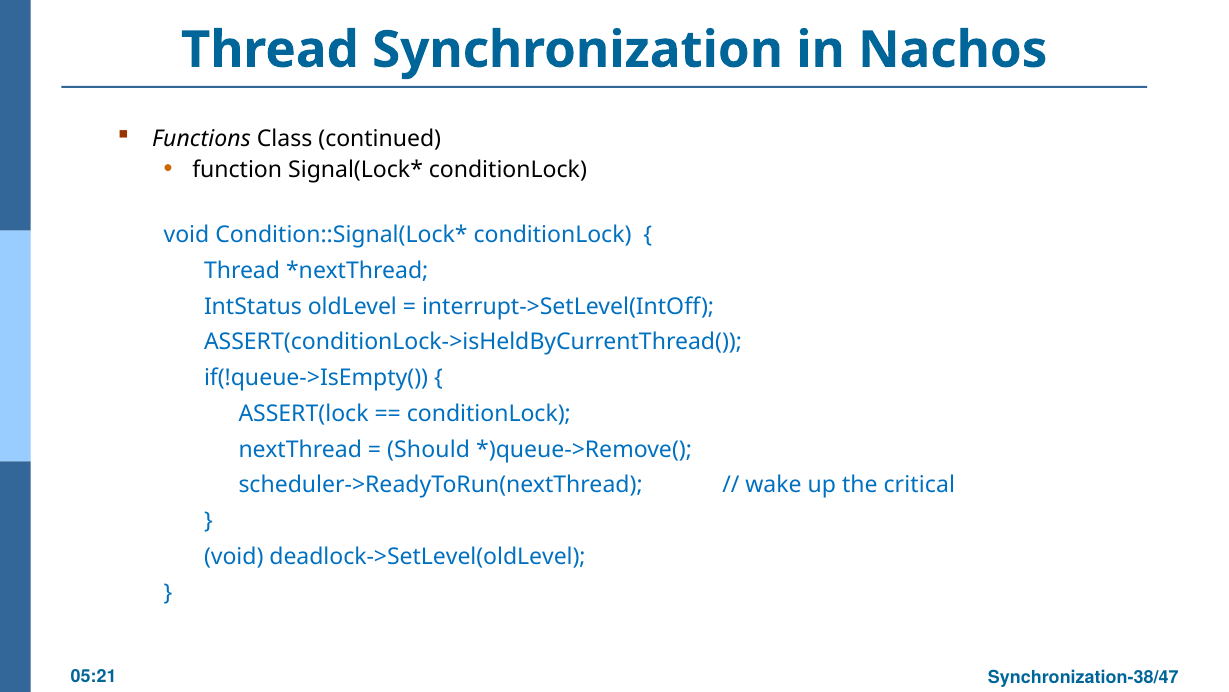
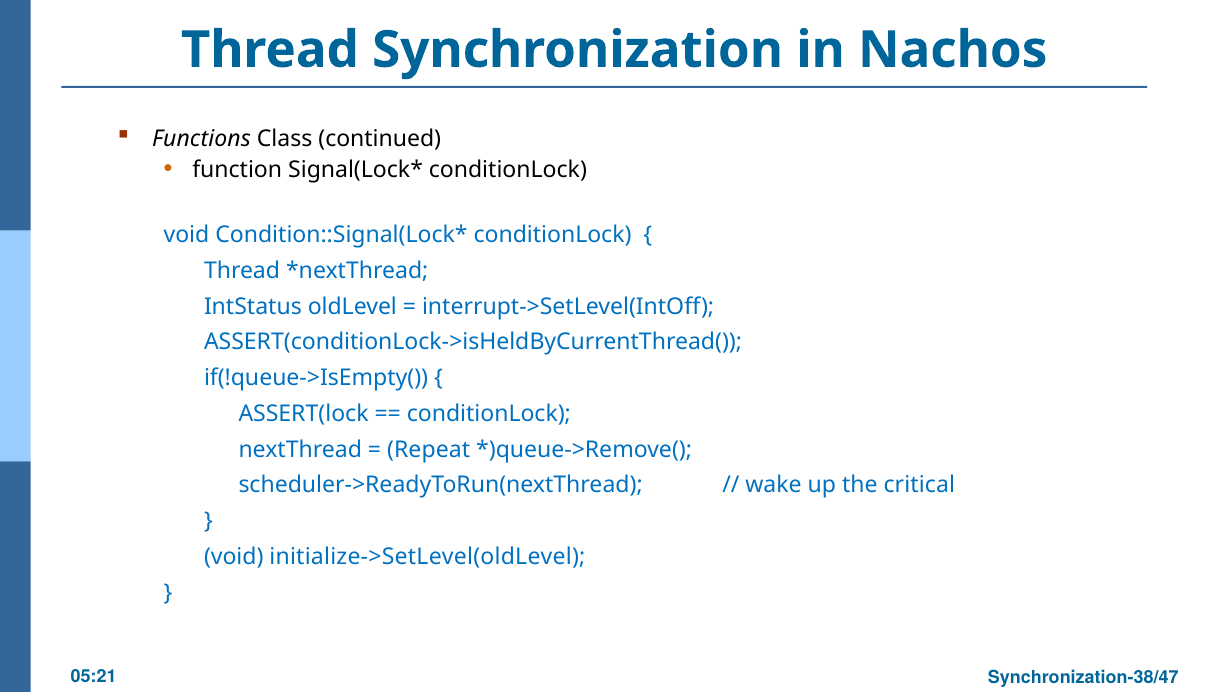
Should: Should -> Repeat (429, 449)
deadlock->SetLevel(oldLevel: deadlock->SetLevel(oldLevel -> initialize->SetLevel(oldLevel (427, 556)
